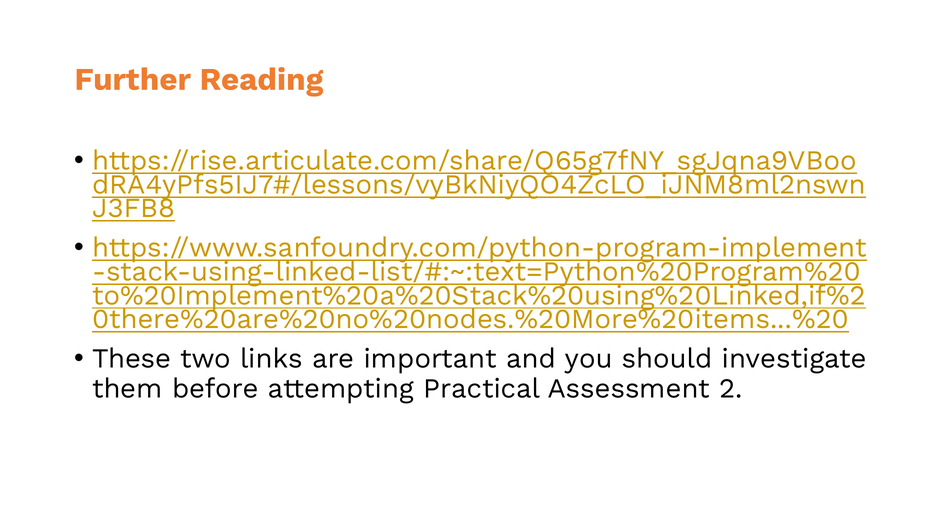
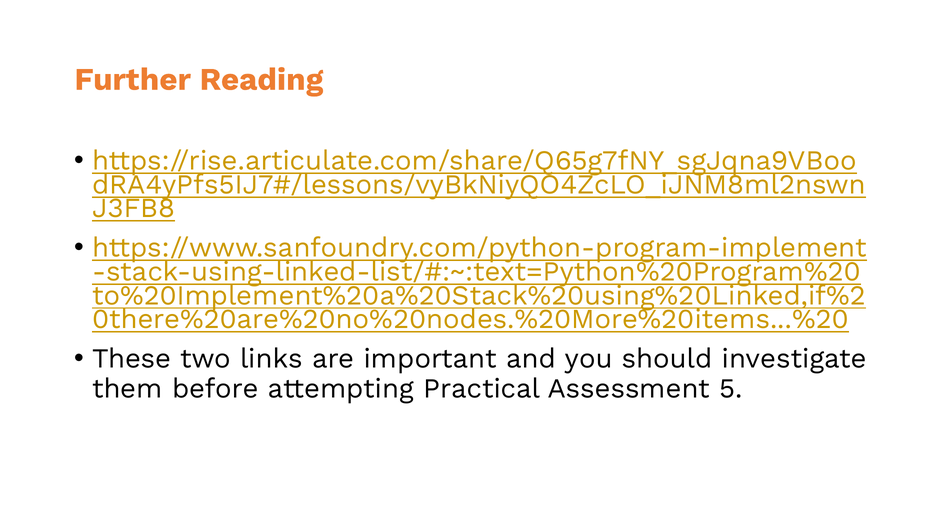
2: 2 -> 5 (731, 389)
